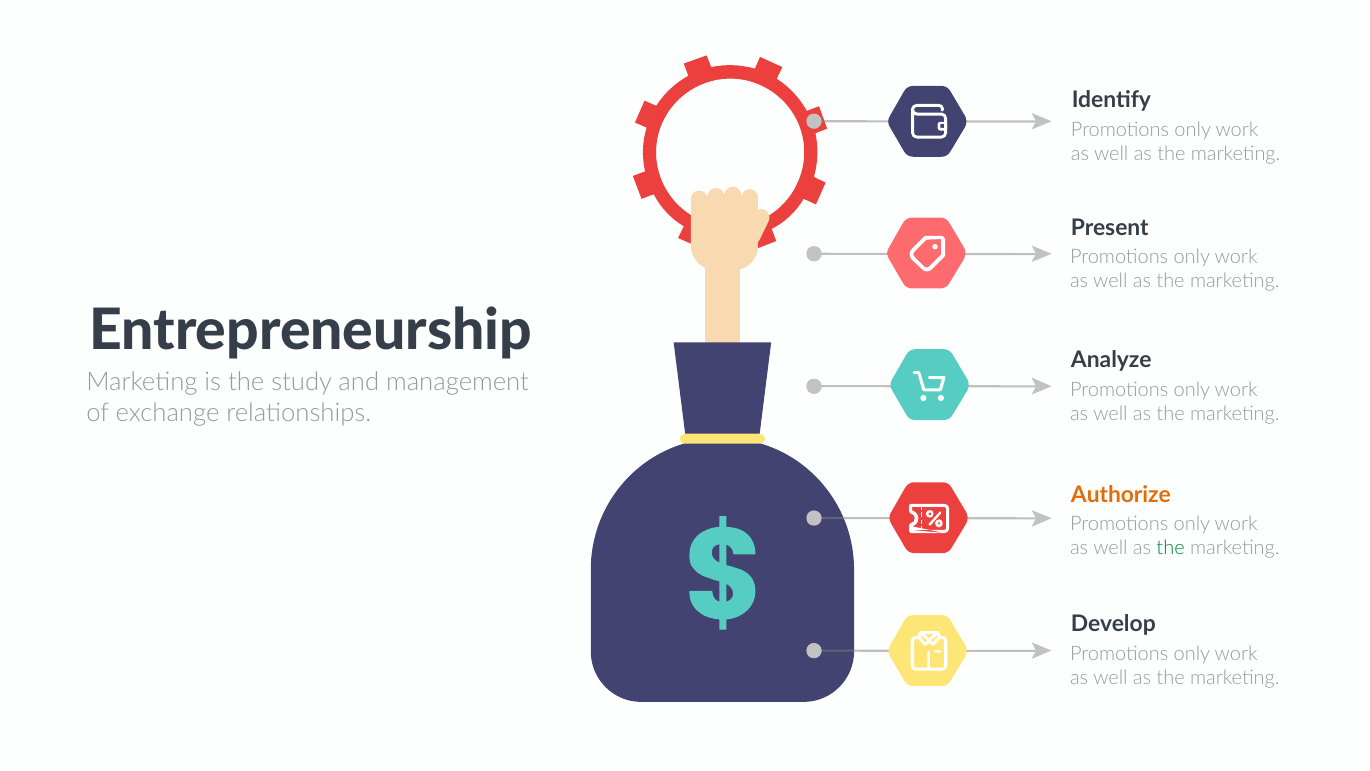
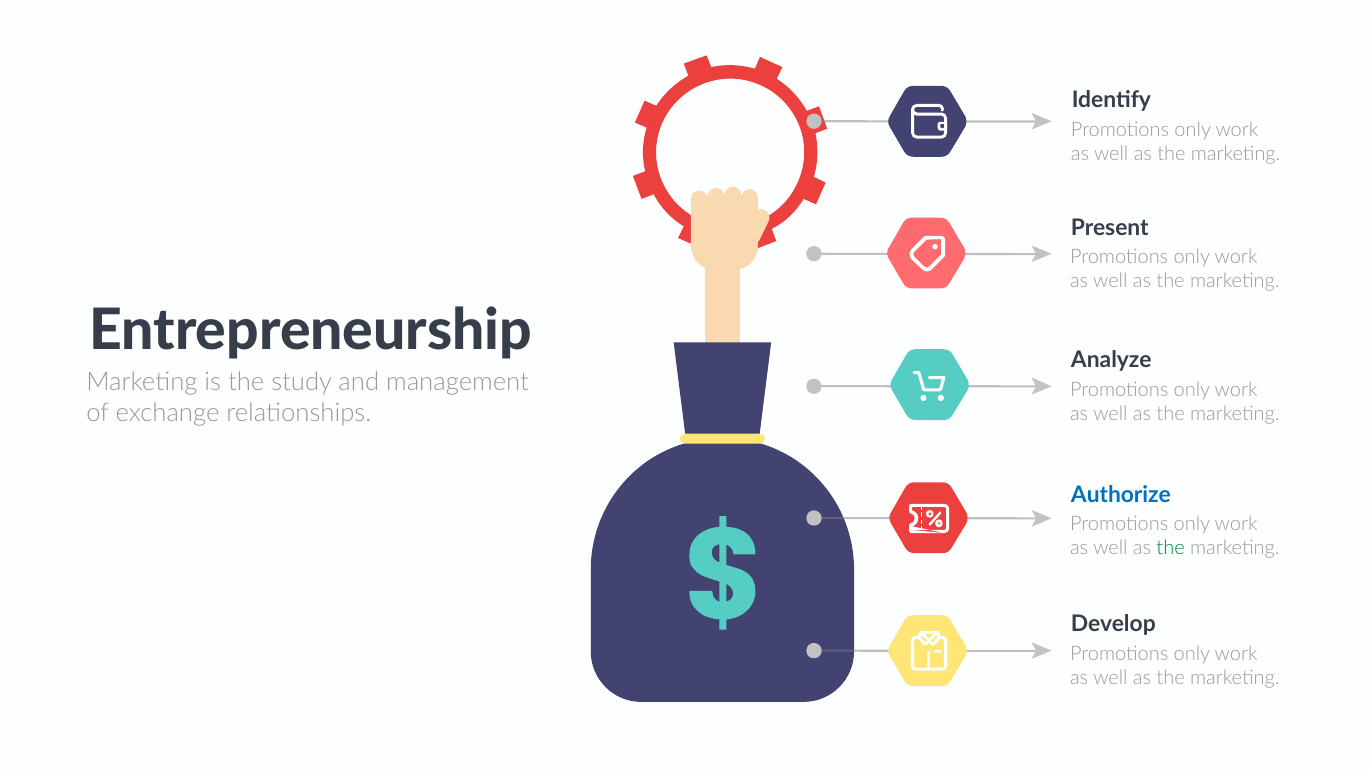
Authorize colour: orange -> blue (1121, 494)
